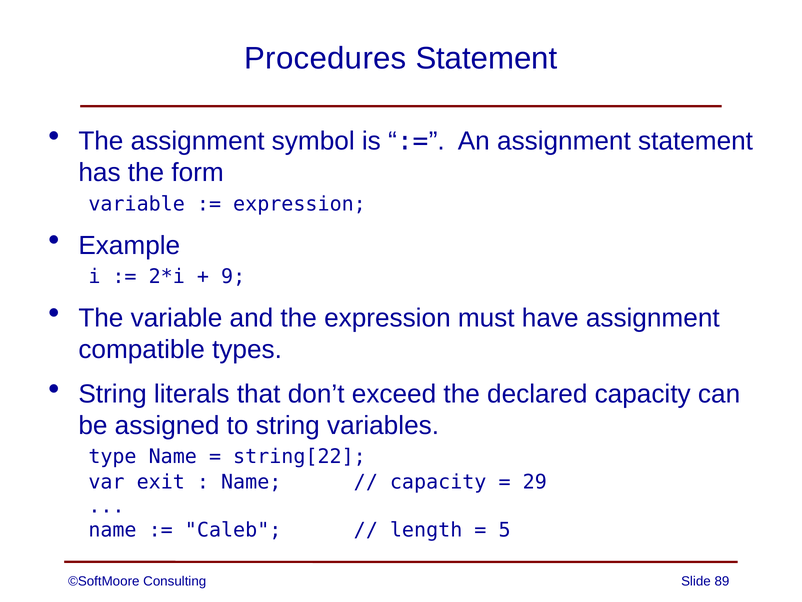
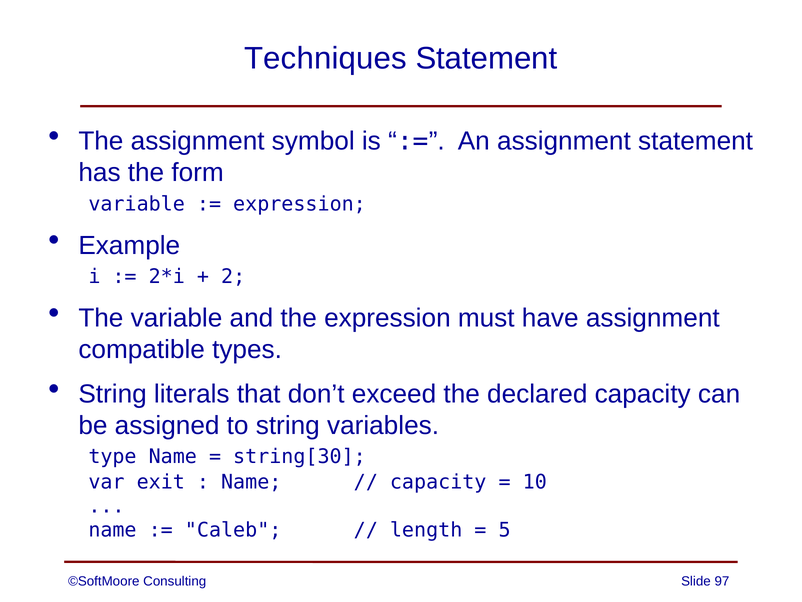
Procedures: Procedures -> Techniques (326, 58)
9: 9 -> 2 (233, 277)
string[22: string[22 -> string[30 (299, 456)
29: 29 -> 10 (535, 482)
89: 89 -> 97 (722, 581)
